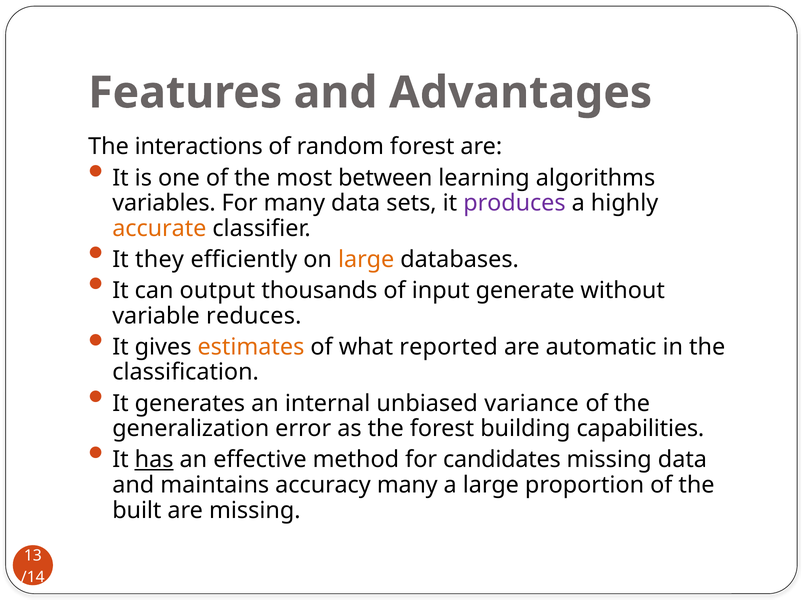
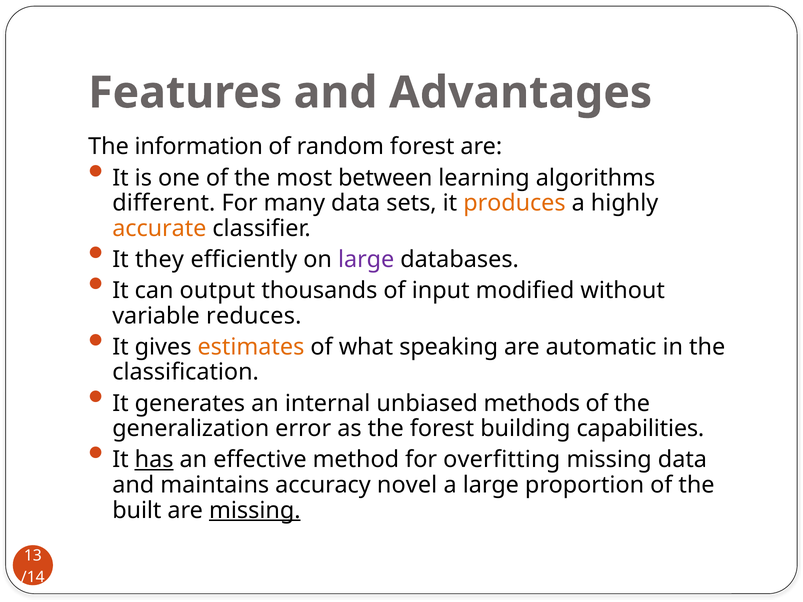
interactions: interactions -> information (199, 147)
variables: variables -> different (164, 203)
produces colour: purple -> orange (514, 203)
large colour: orange -> purple (366, 260)
generate: generate -> modified (525, 291)
reported: reported -> speaking (449, 347)
variance: variance -> methods (532, 404)
candidates: candidates -> overfitting (502, 460)
accuracy many: many -> novel (407, 485)
missing underline: none -> present (255, 510)
